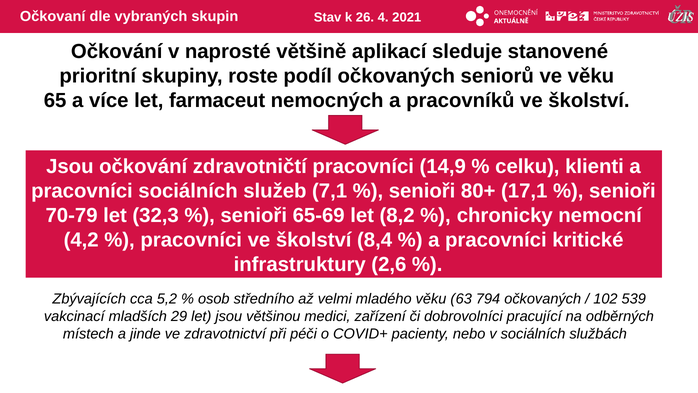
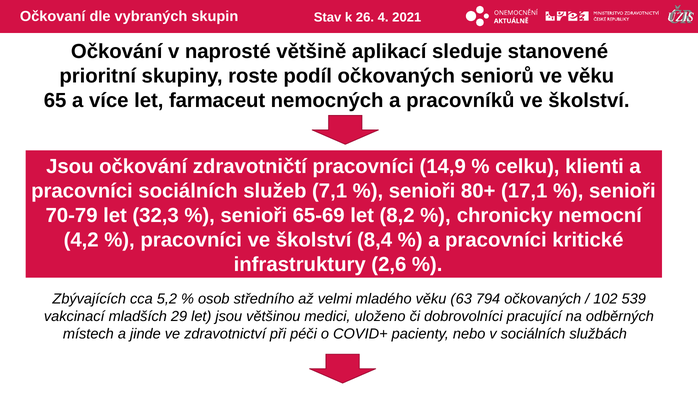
zařízení: zařízení -> uloženo (380, 316)
